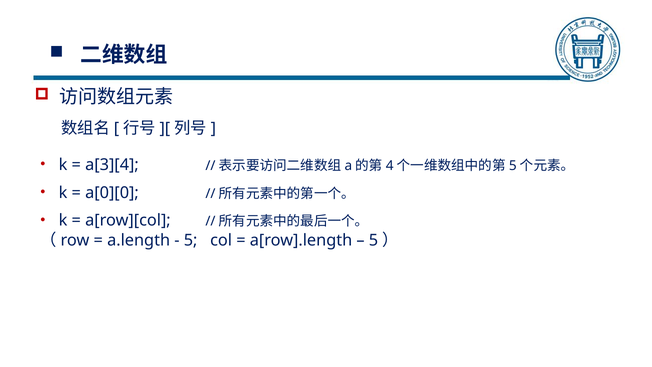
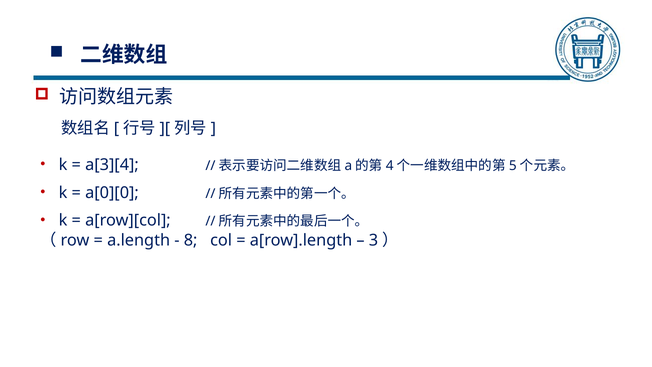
5: 5 -> 8 (191, 240)
5: 5 -> 3 (374, 240)
